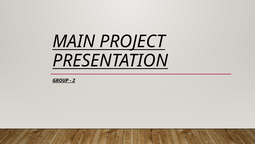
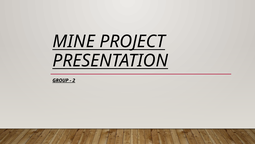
MAIN: MAIN -> MINE (74, 41)
